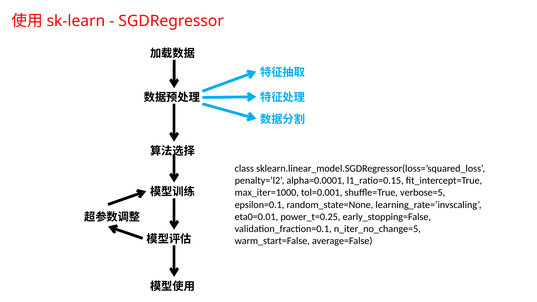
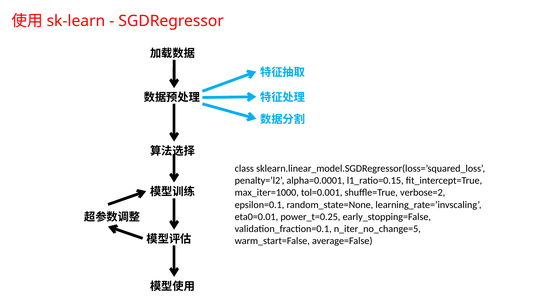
verbose=5: verbose=5 -> verbose=2 (423, 193)
